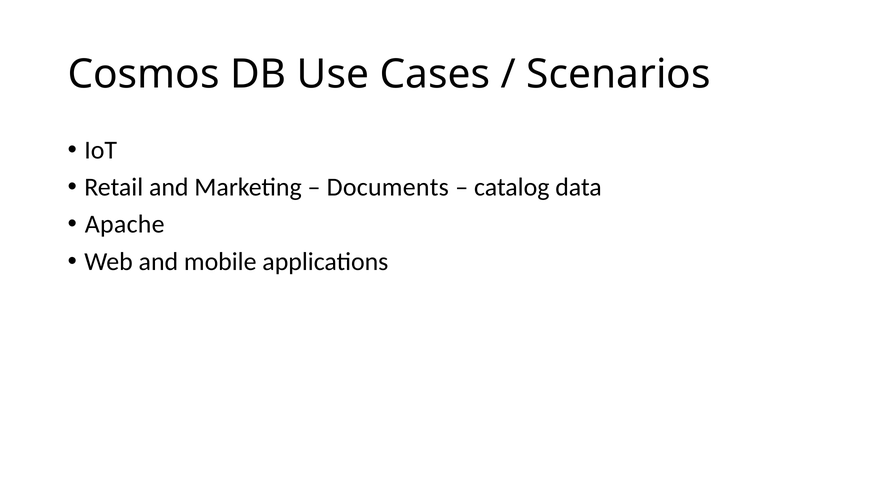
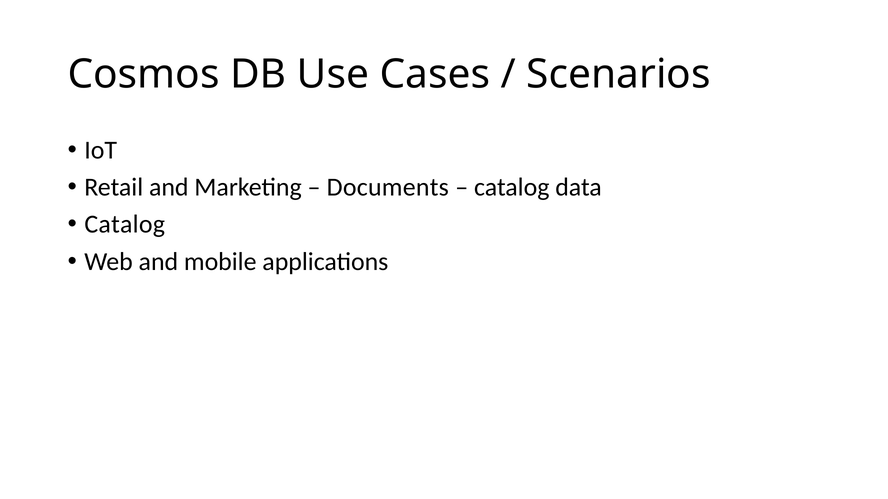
Apache: Apache -> Catalog (125, 225)
